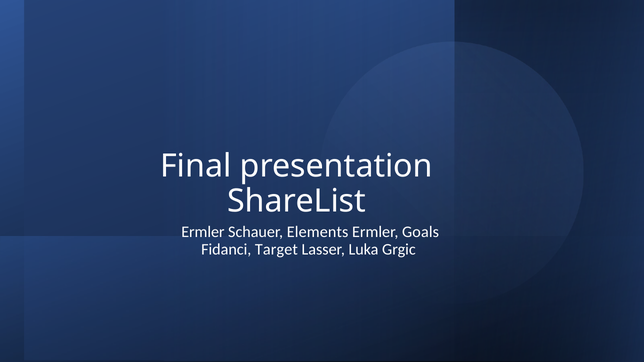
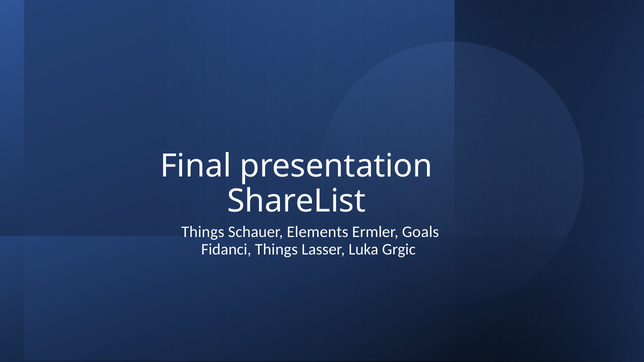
Ermler: Ermler -> Things (203, 232)
Fidanci Target: Target -> Things (276, 249)
